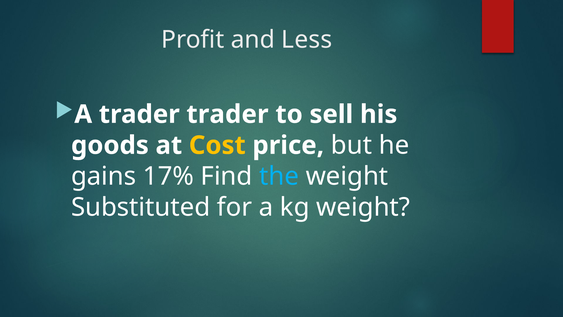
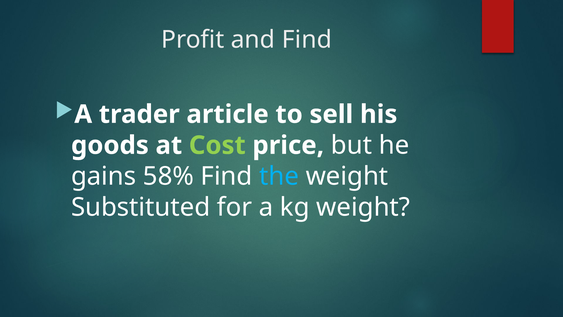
and Less: Less -> Find (307, 40)
trader trader: trader -> article (228, 114)
Cost colour: yellow -> light green (217, 145)
17%: 17% -> 58% (168, 176)
